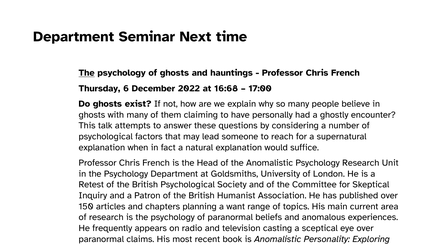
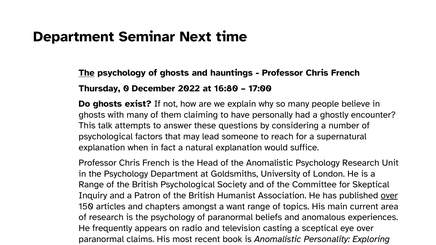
6: 6 -> 0 (126, 88)
16:68: 16:68 -> 16:80 (226, 88)
Retest: Retest -> Range (91, 185)
over underline: none -> present (389, 196)
planning: planning -> amongst (200, 207)
